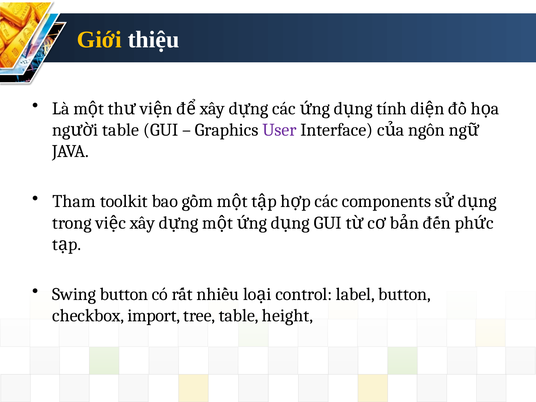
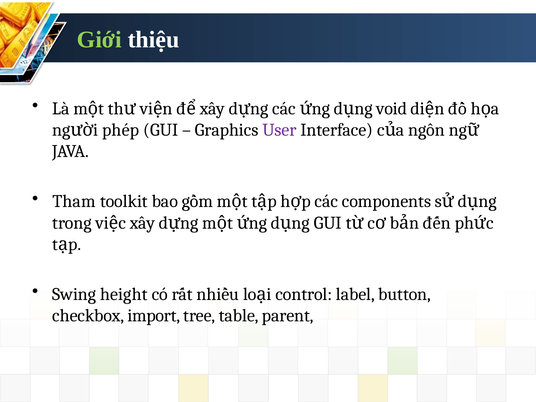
Giới colour: yellow -> light green (99, 40)
tính: tính -> void (392, 108)
table: table -> phép (121, 130)
Swing button: button -> height (124, 294)
height: height -> parent (288, 316)
